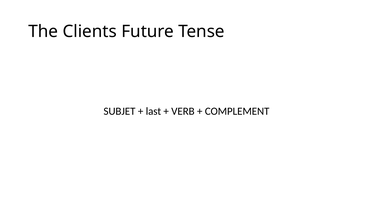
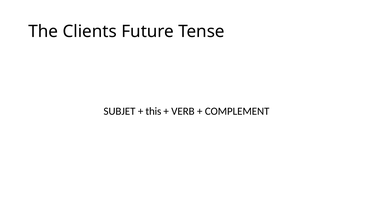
last: last -> this (153, 111)
